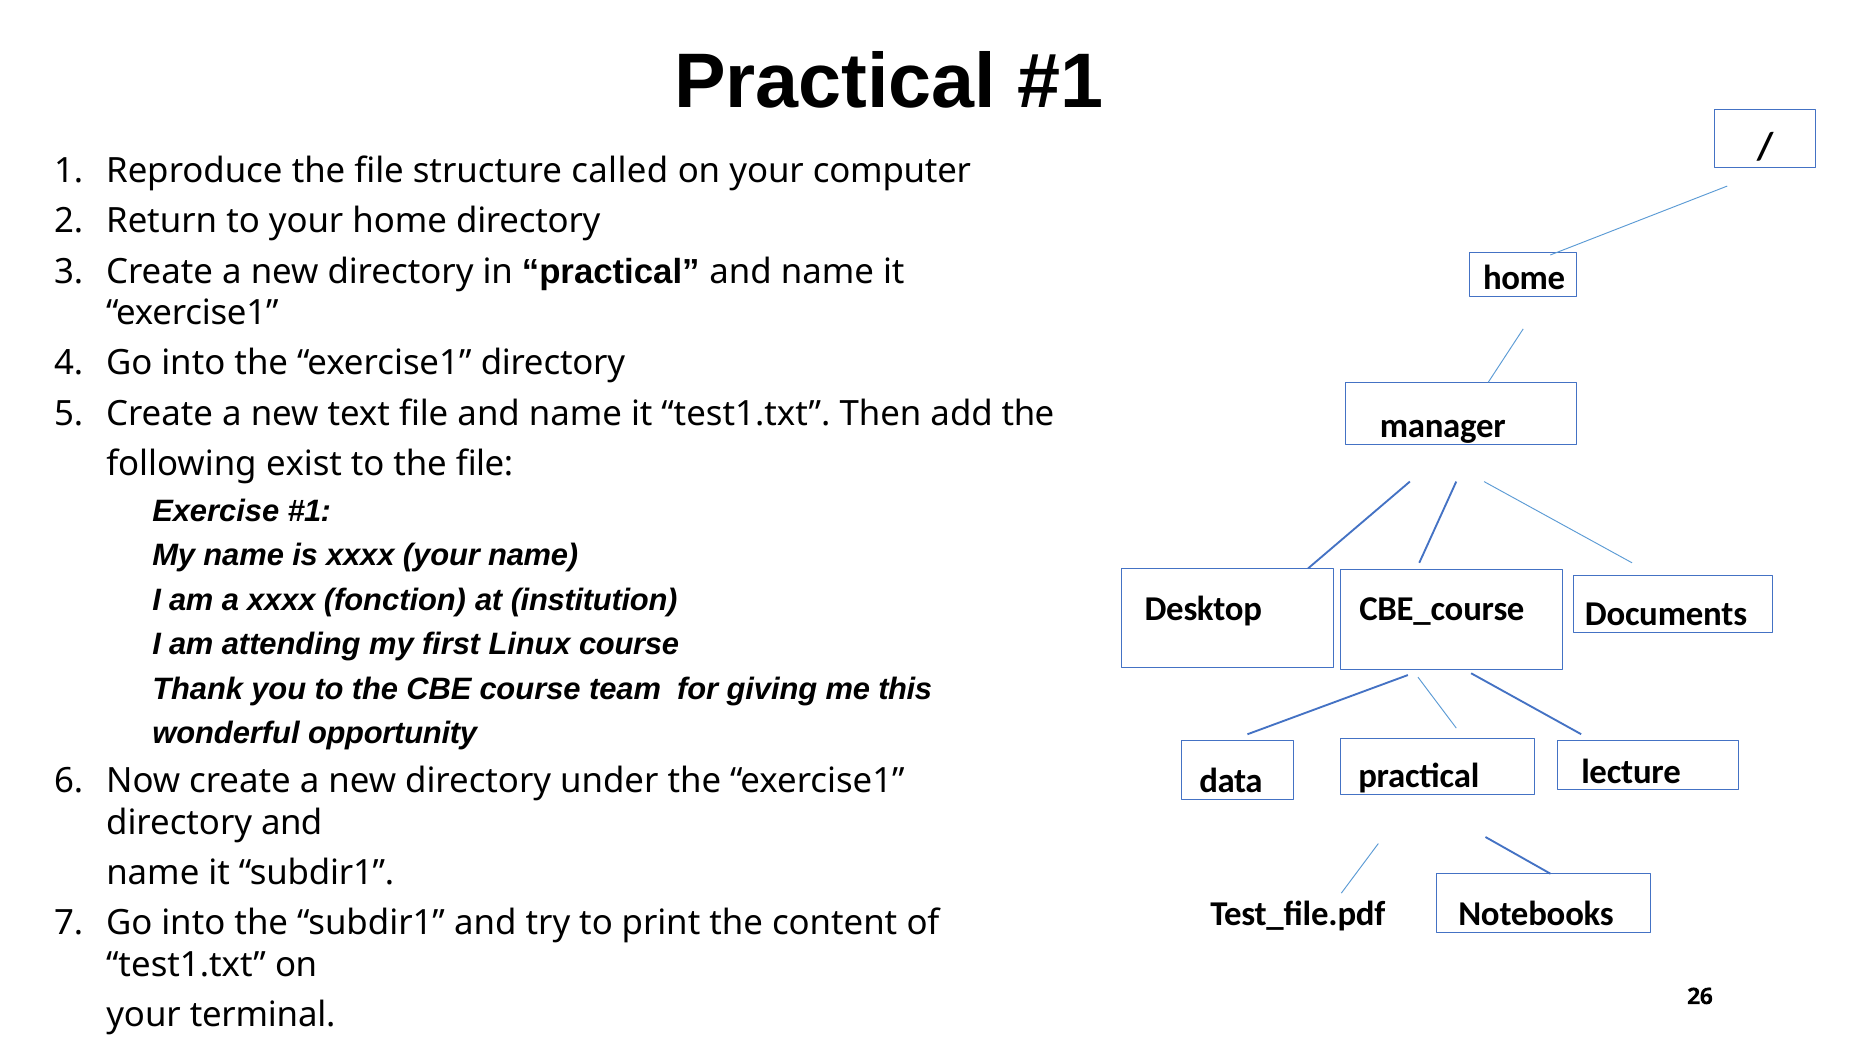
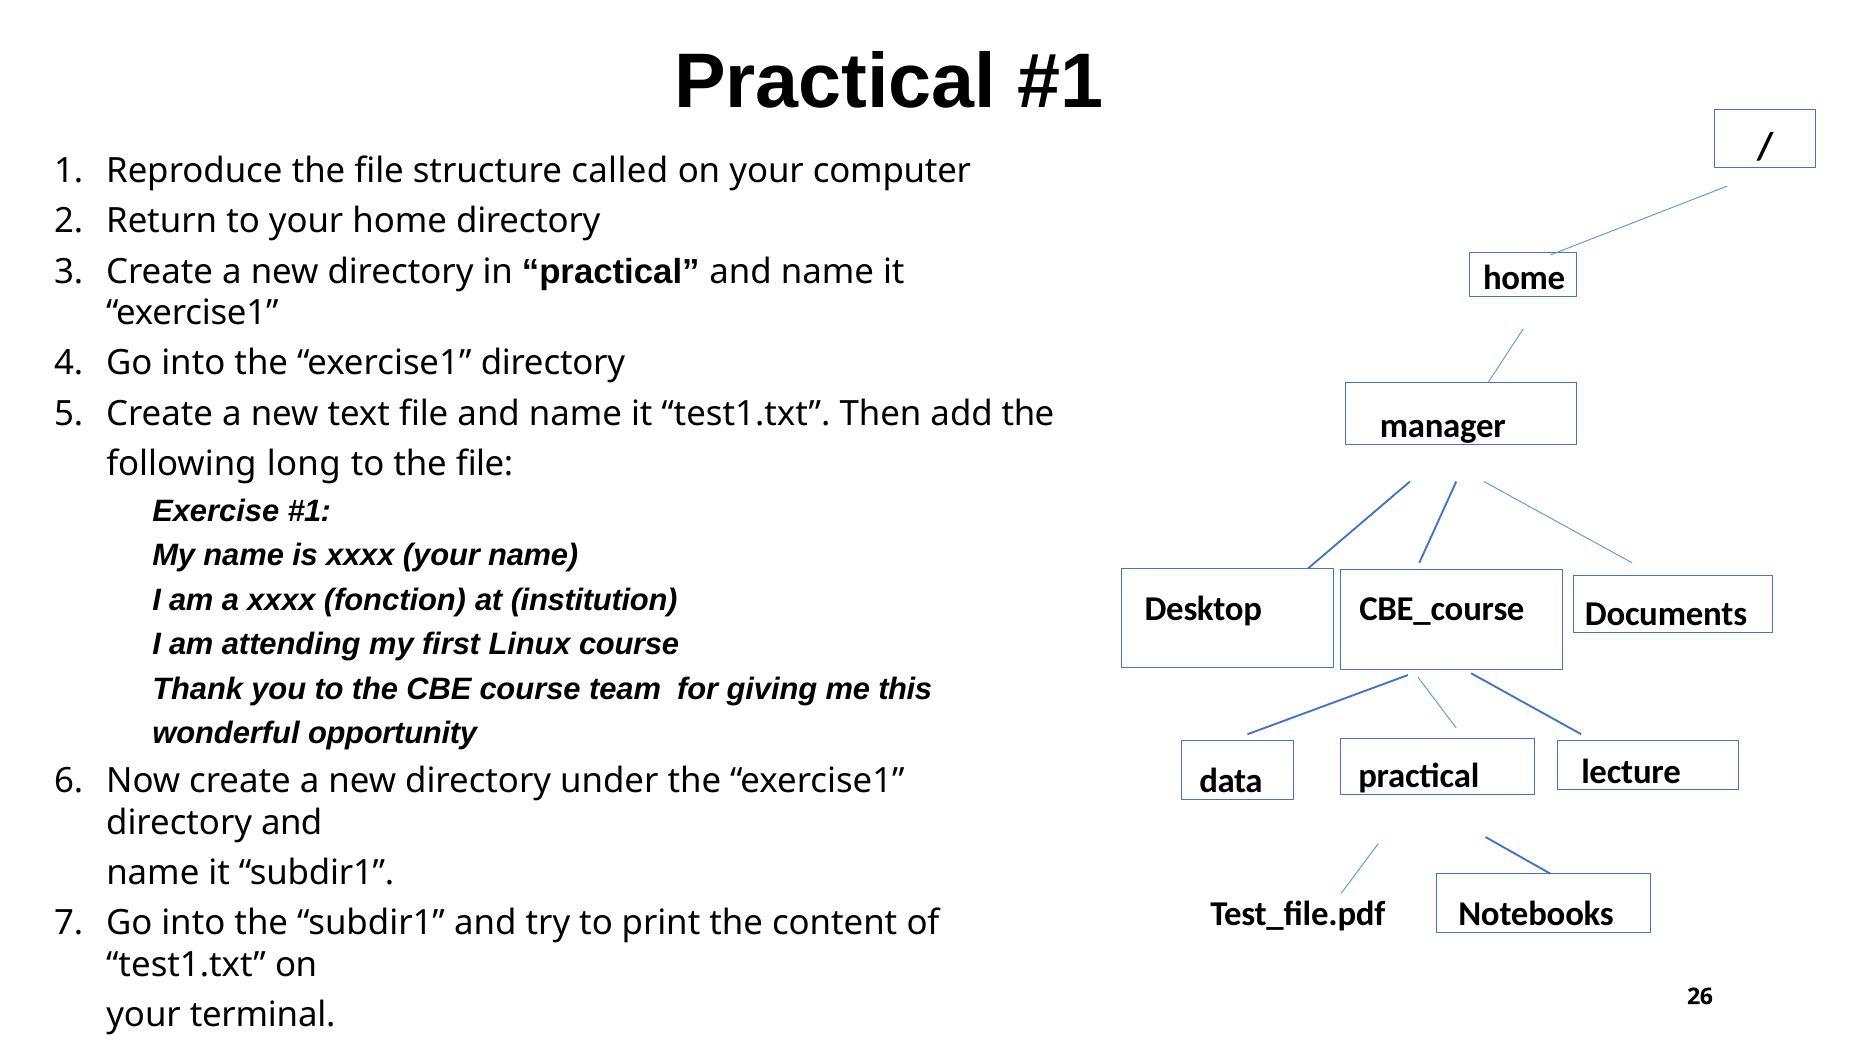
exist: exist -> long (304, 464)
